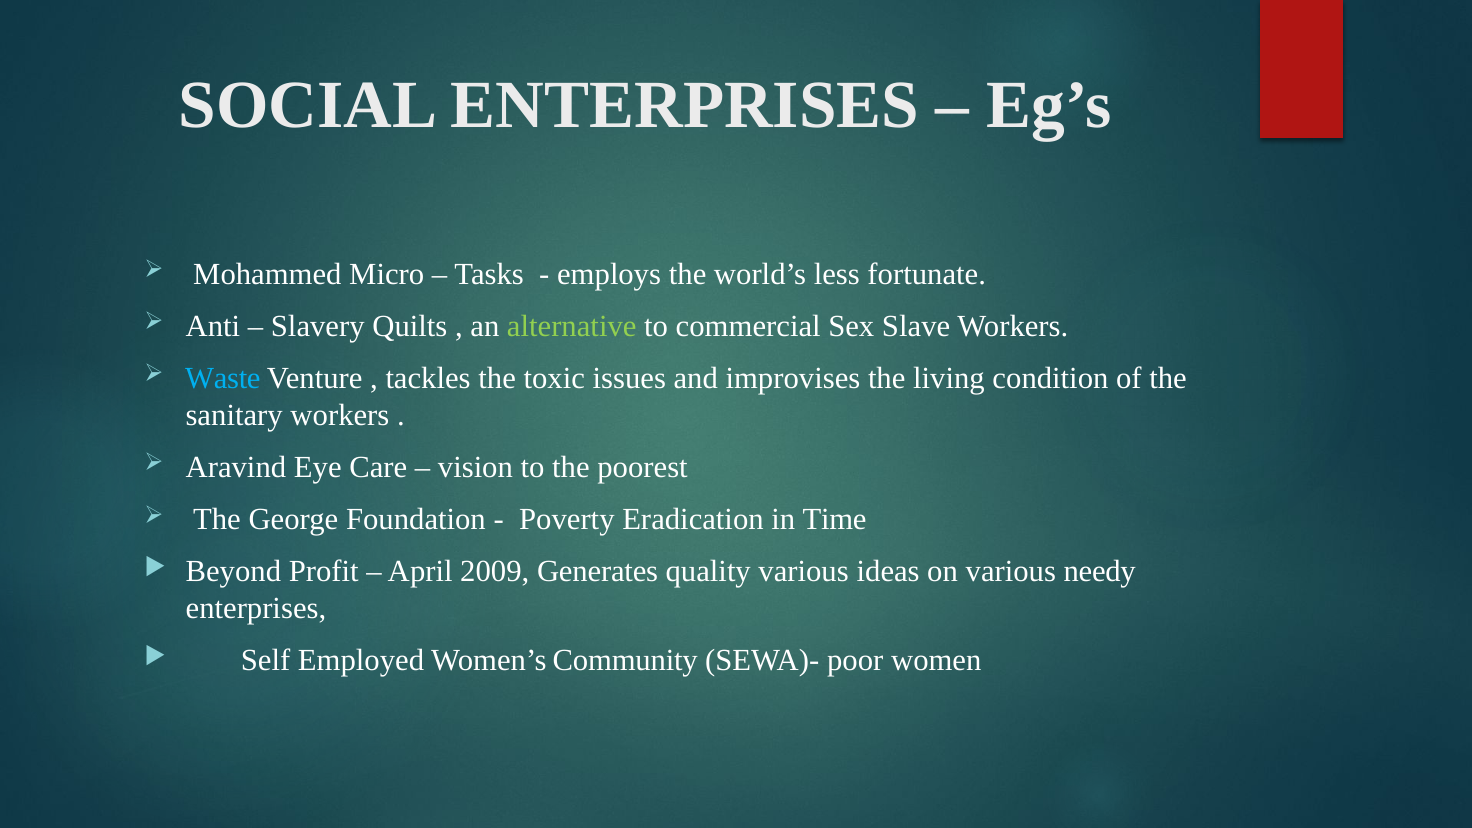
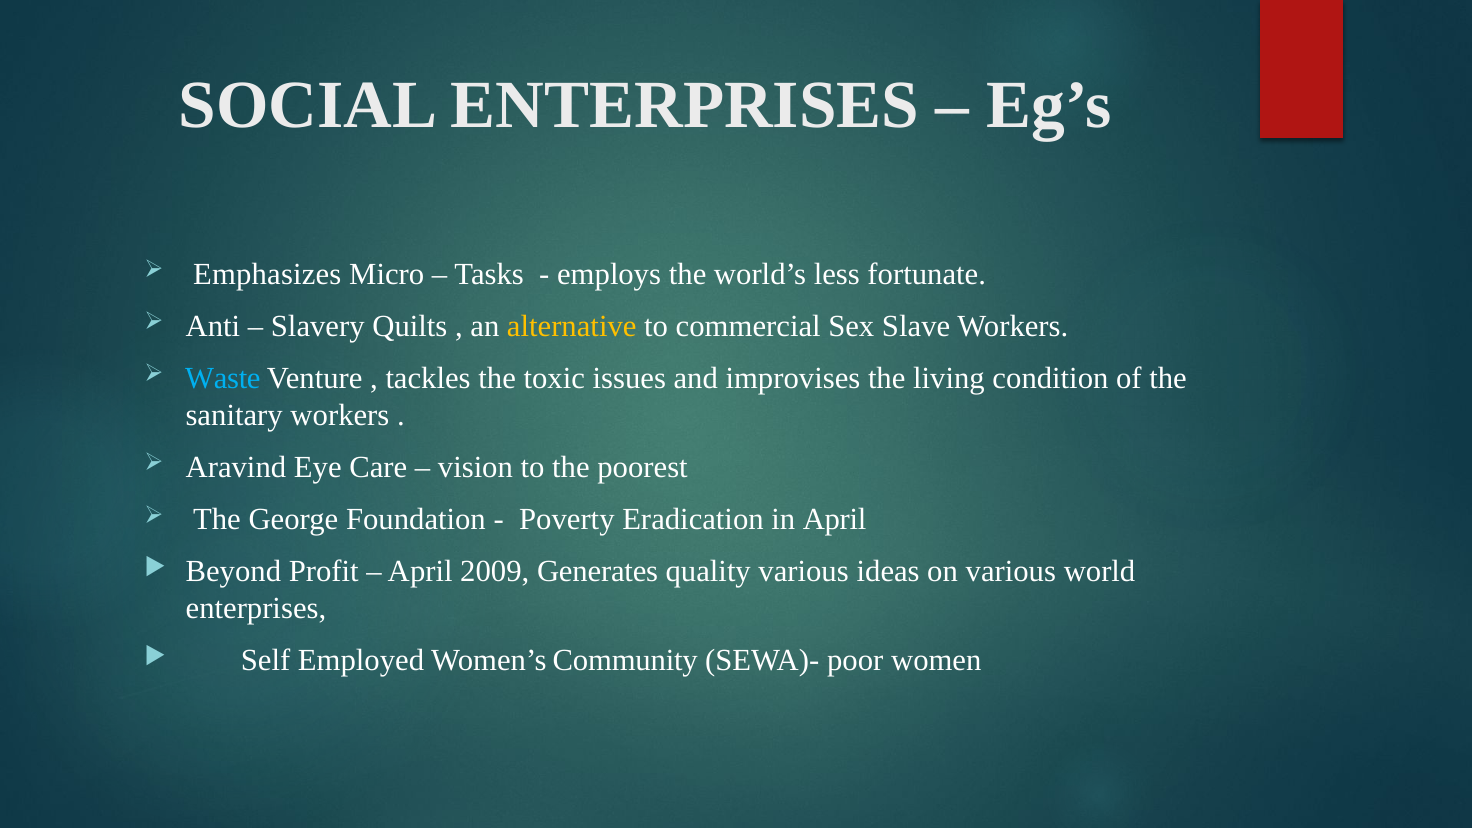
Mohammed: Mohammed -> Emphasizes (267, 274)
alternative colour: light green -> yellow (572, 326)
in Time: Time -> April (835, 519)
needy: needy -> world (1100, 572)
